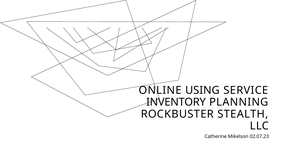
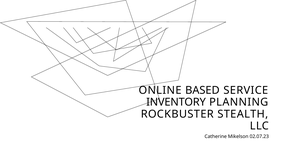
USING: USING -> BASED (202, 90)
